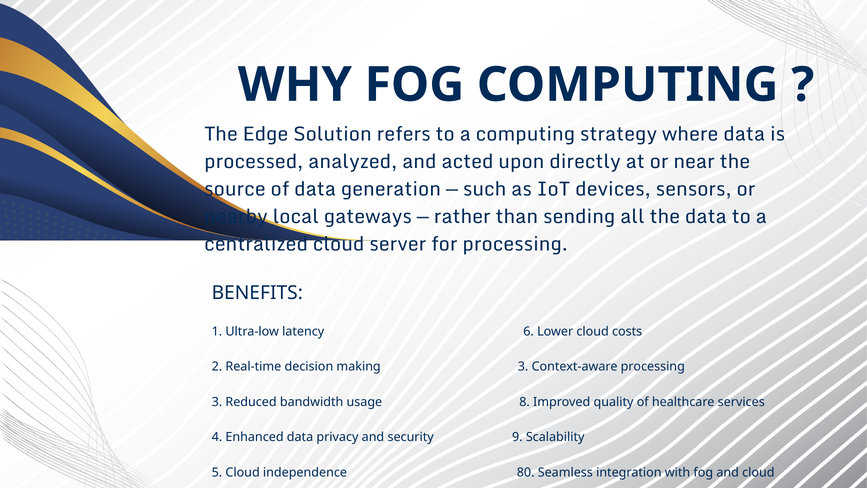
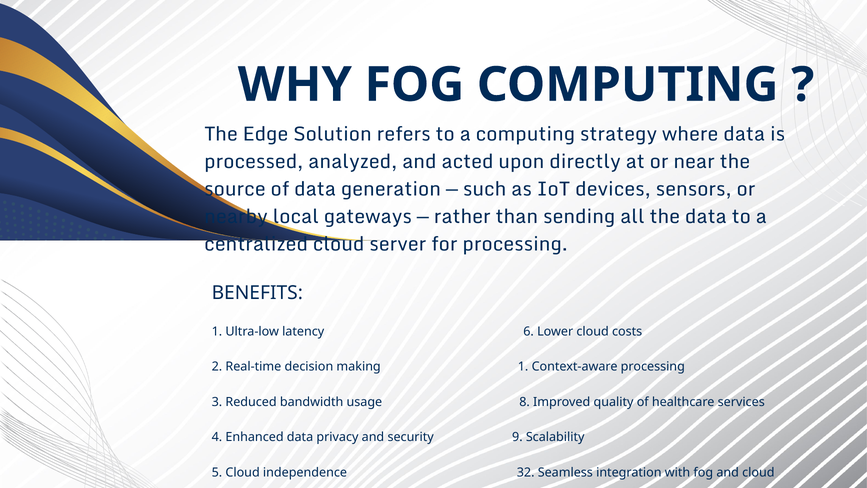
making 3: 3 -> 1 (523, 367)
80: 80 -> 32 (526, 472)
